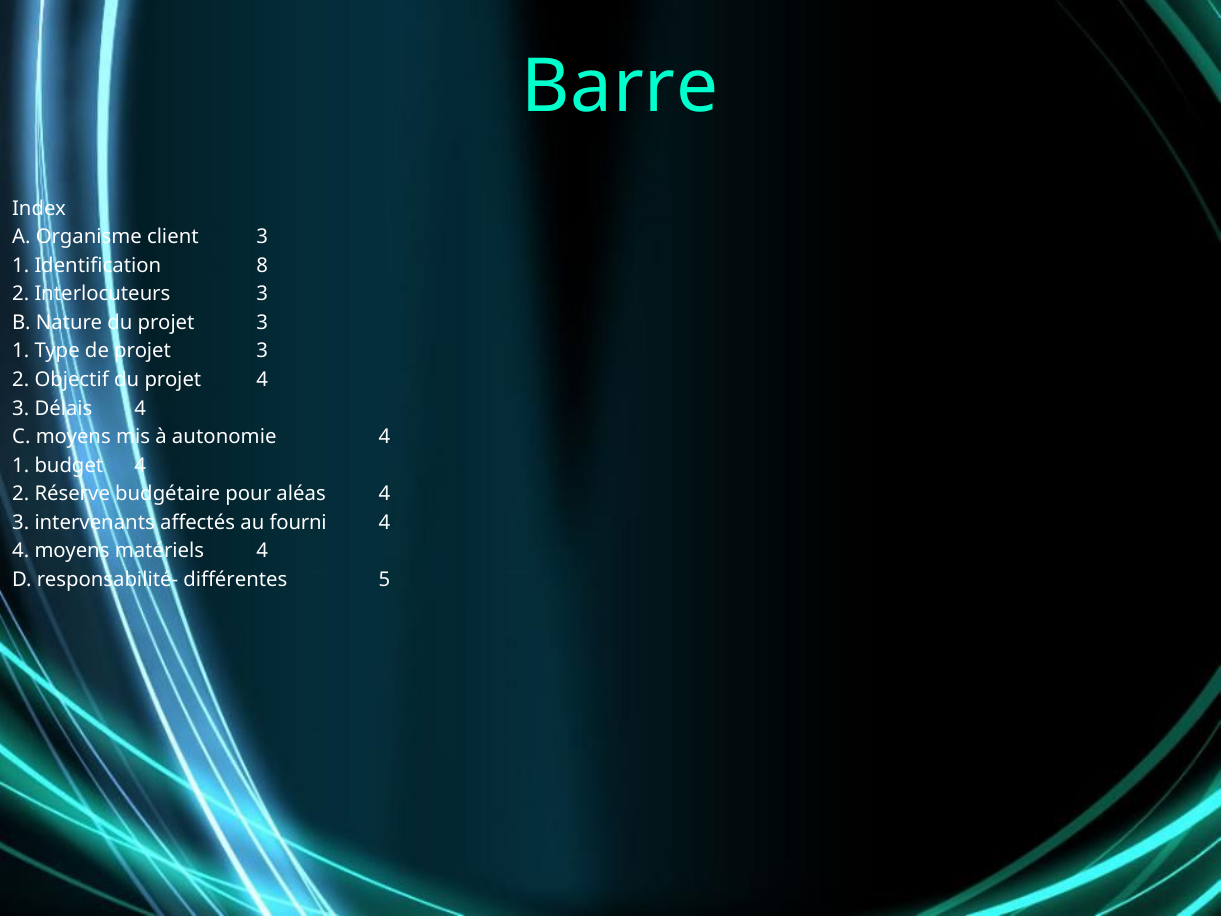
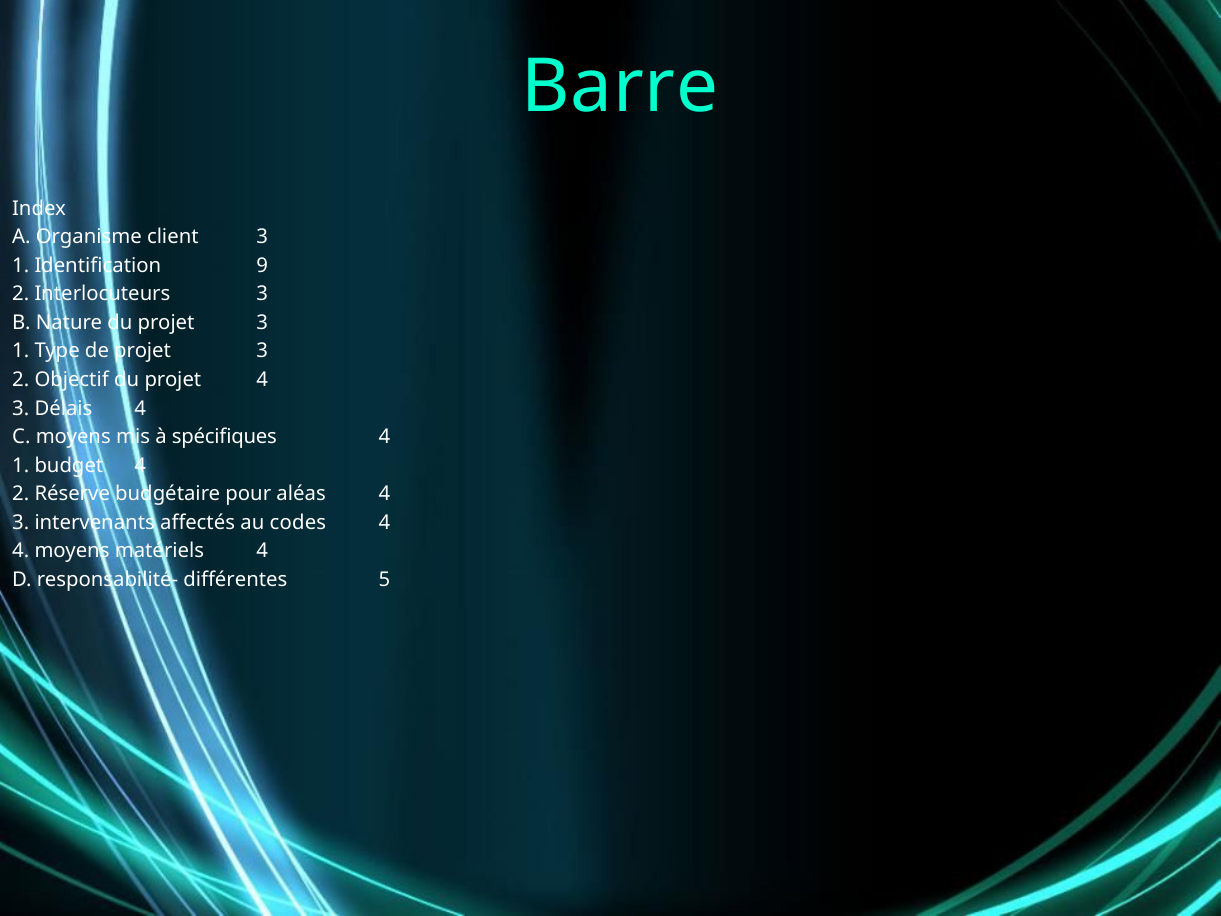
8: 8 -> 9 (262, 266)
autonomie: autonomie -> spécifiques (224, 437)
fourni: fourni -> codes (298, 522)
